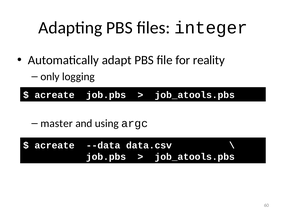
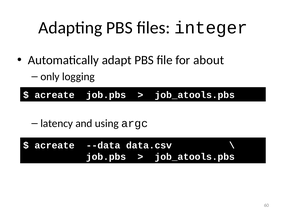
reality: reality -> about (209, 60)
master: master -> latency (57, 123)
